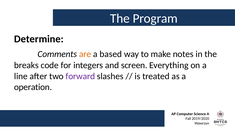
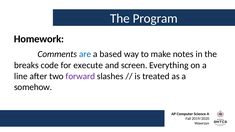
Determine: Determine -> Homework (39, 39)
are colour: orange -> blue (85, 54)
integers: integers -> execute (88, 65)
operation: operation -> somehow (33, 87)
